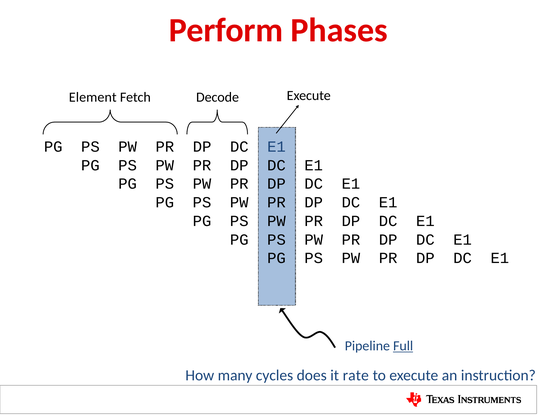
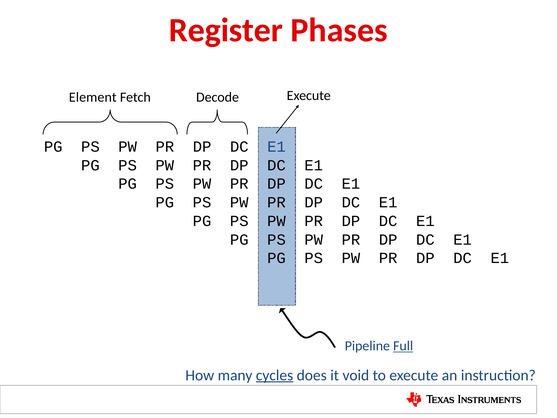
Perform: Perform -> Register (226, 30)
cycles underline: none -> present (275, 375)
rate: rate -> void (356, 375)
